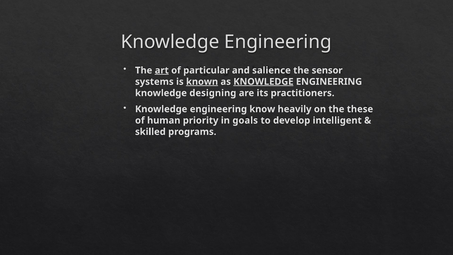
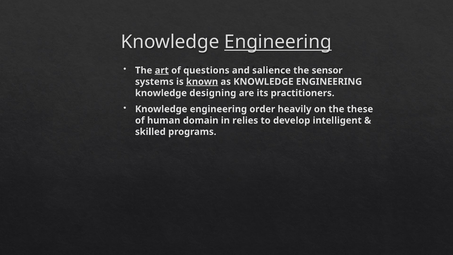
Engineering underline: none -> present (278, 42)
particular: particular -> questions (206, 70)
KNOWLEDGE underline: present -> none (263, 82)
know: know -> order (262, 109)
priority: priority -> domain (201, 120)
goals: goals -> relies (245, 120)
